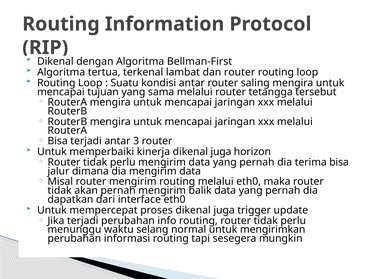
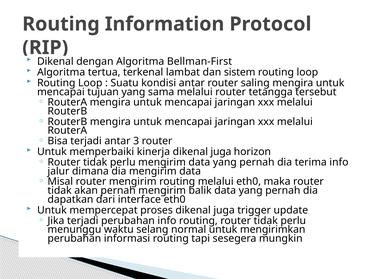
dan router: router -> sistem (240, 72)
terima bisa: bisa -> info (339, 162)
